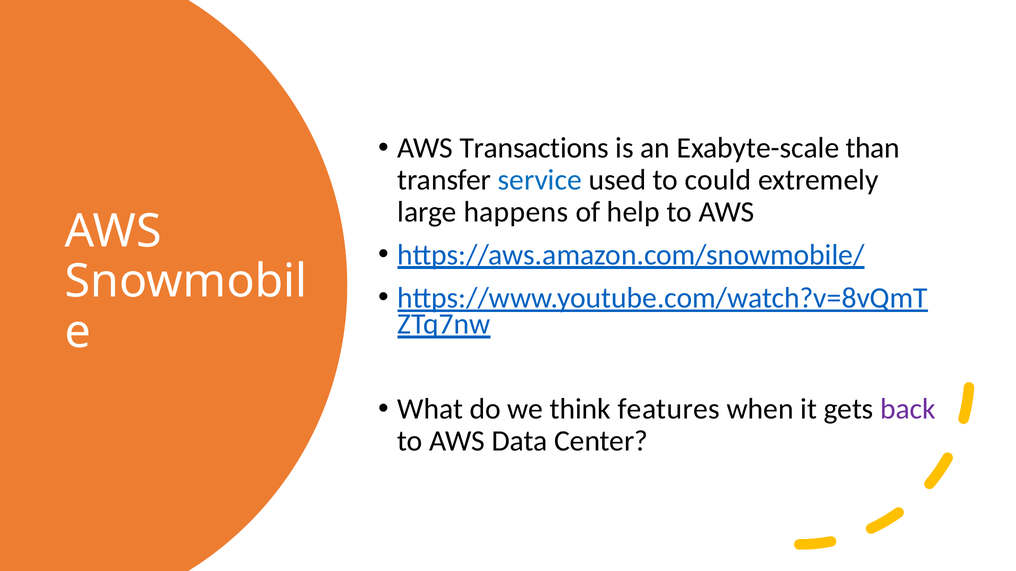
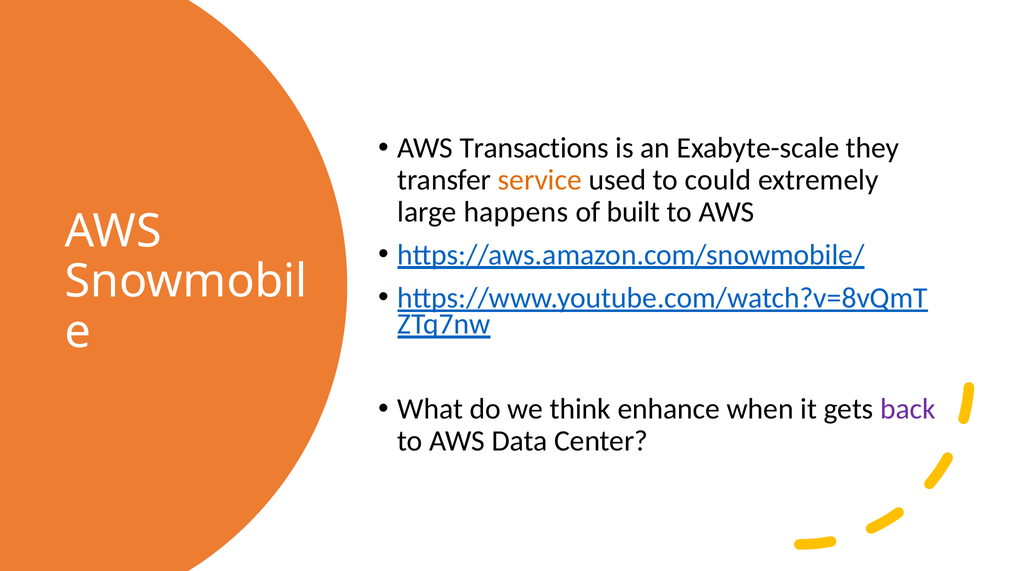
than: than -> they (873, 148)
service colour: blue -> orange (540, 180)
help: help -> built (634, 212)
features: features -> enhance (669, 410)
